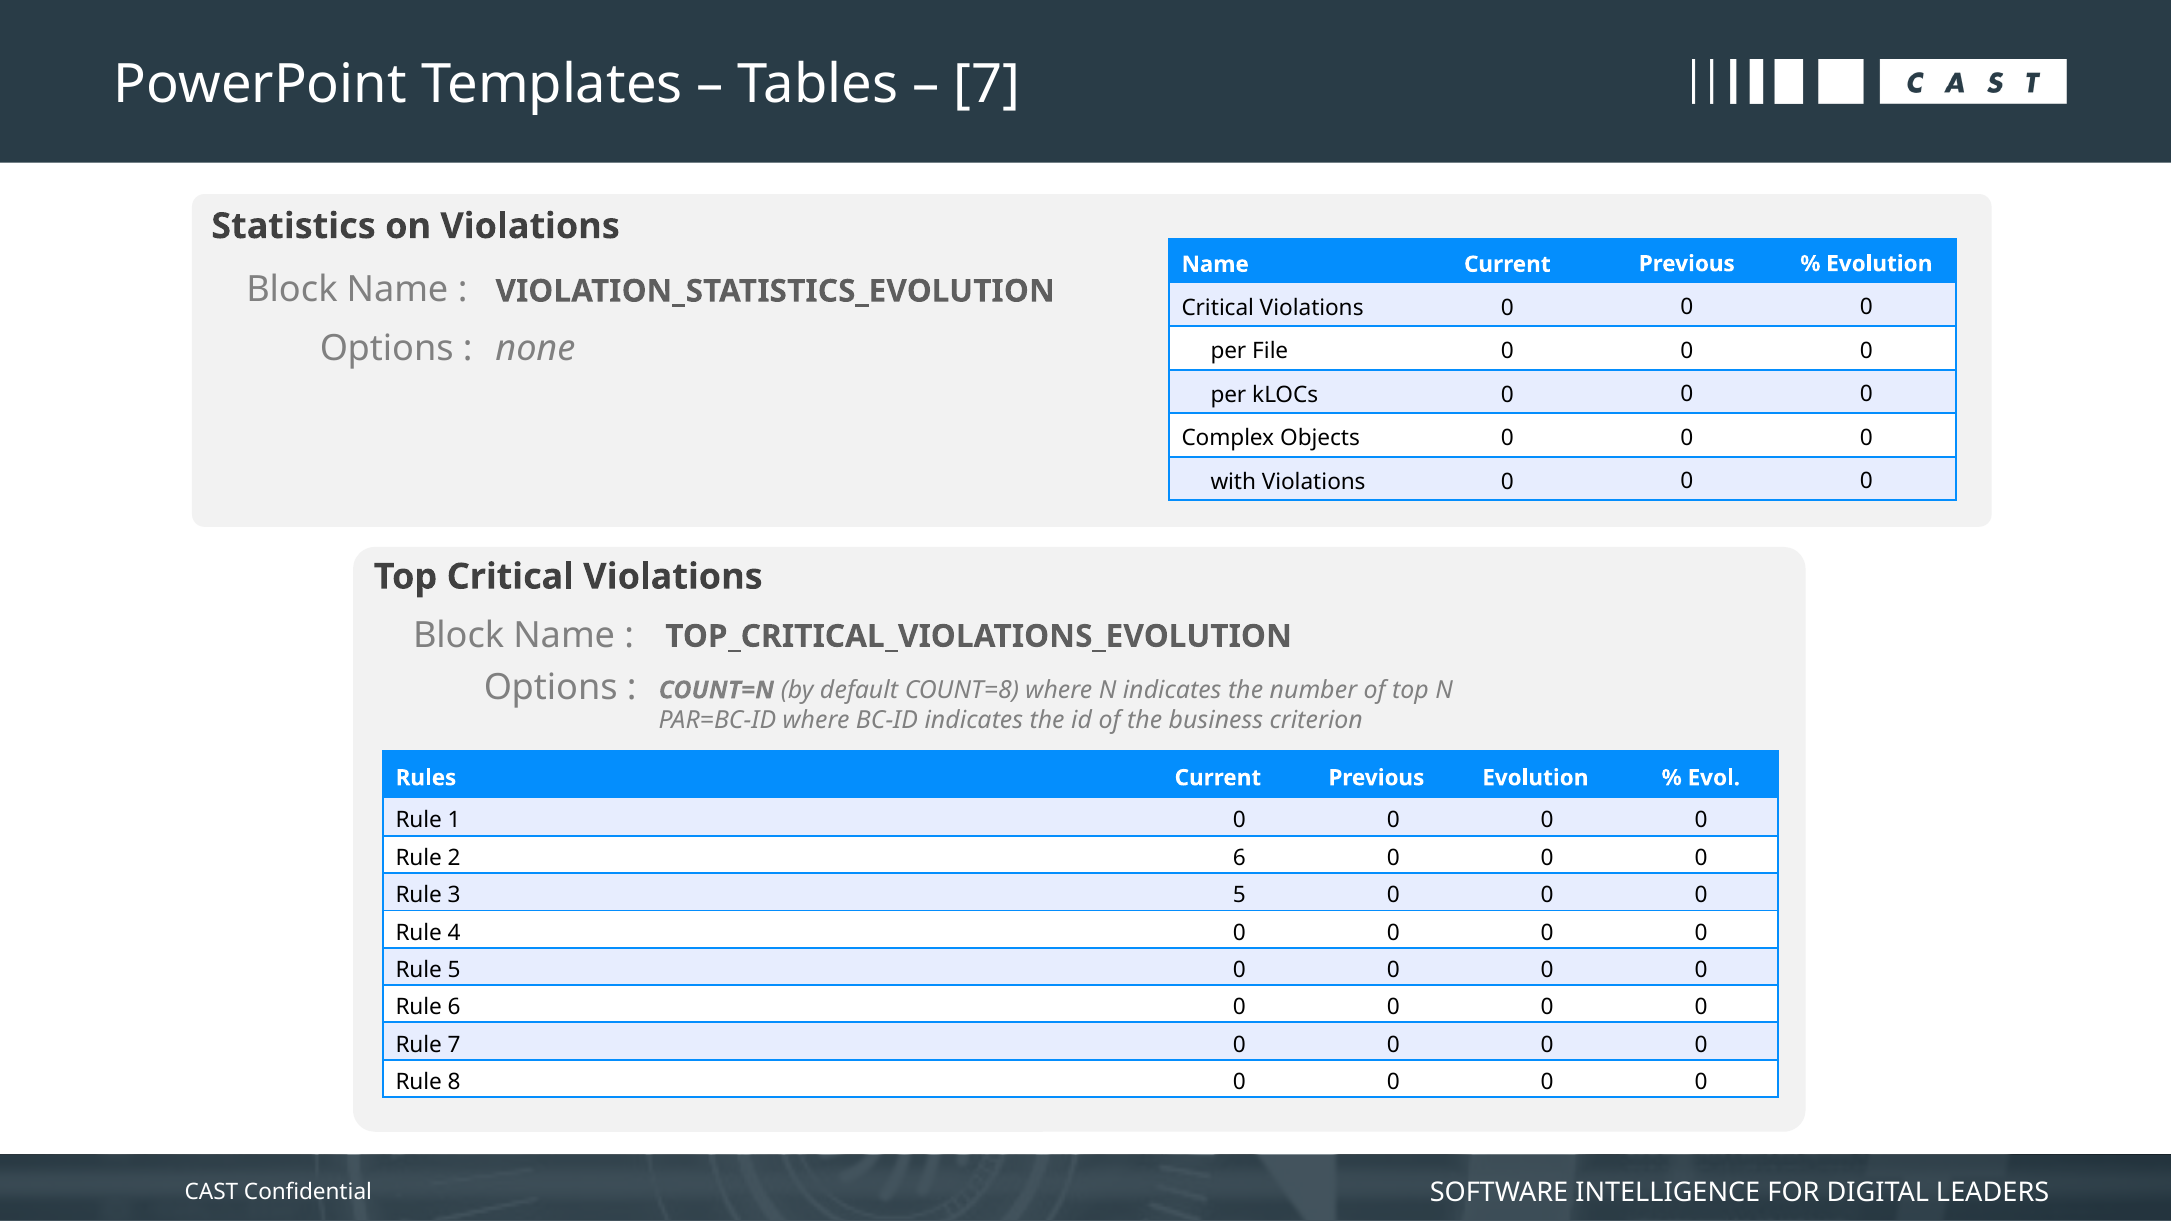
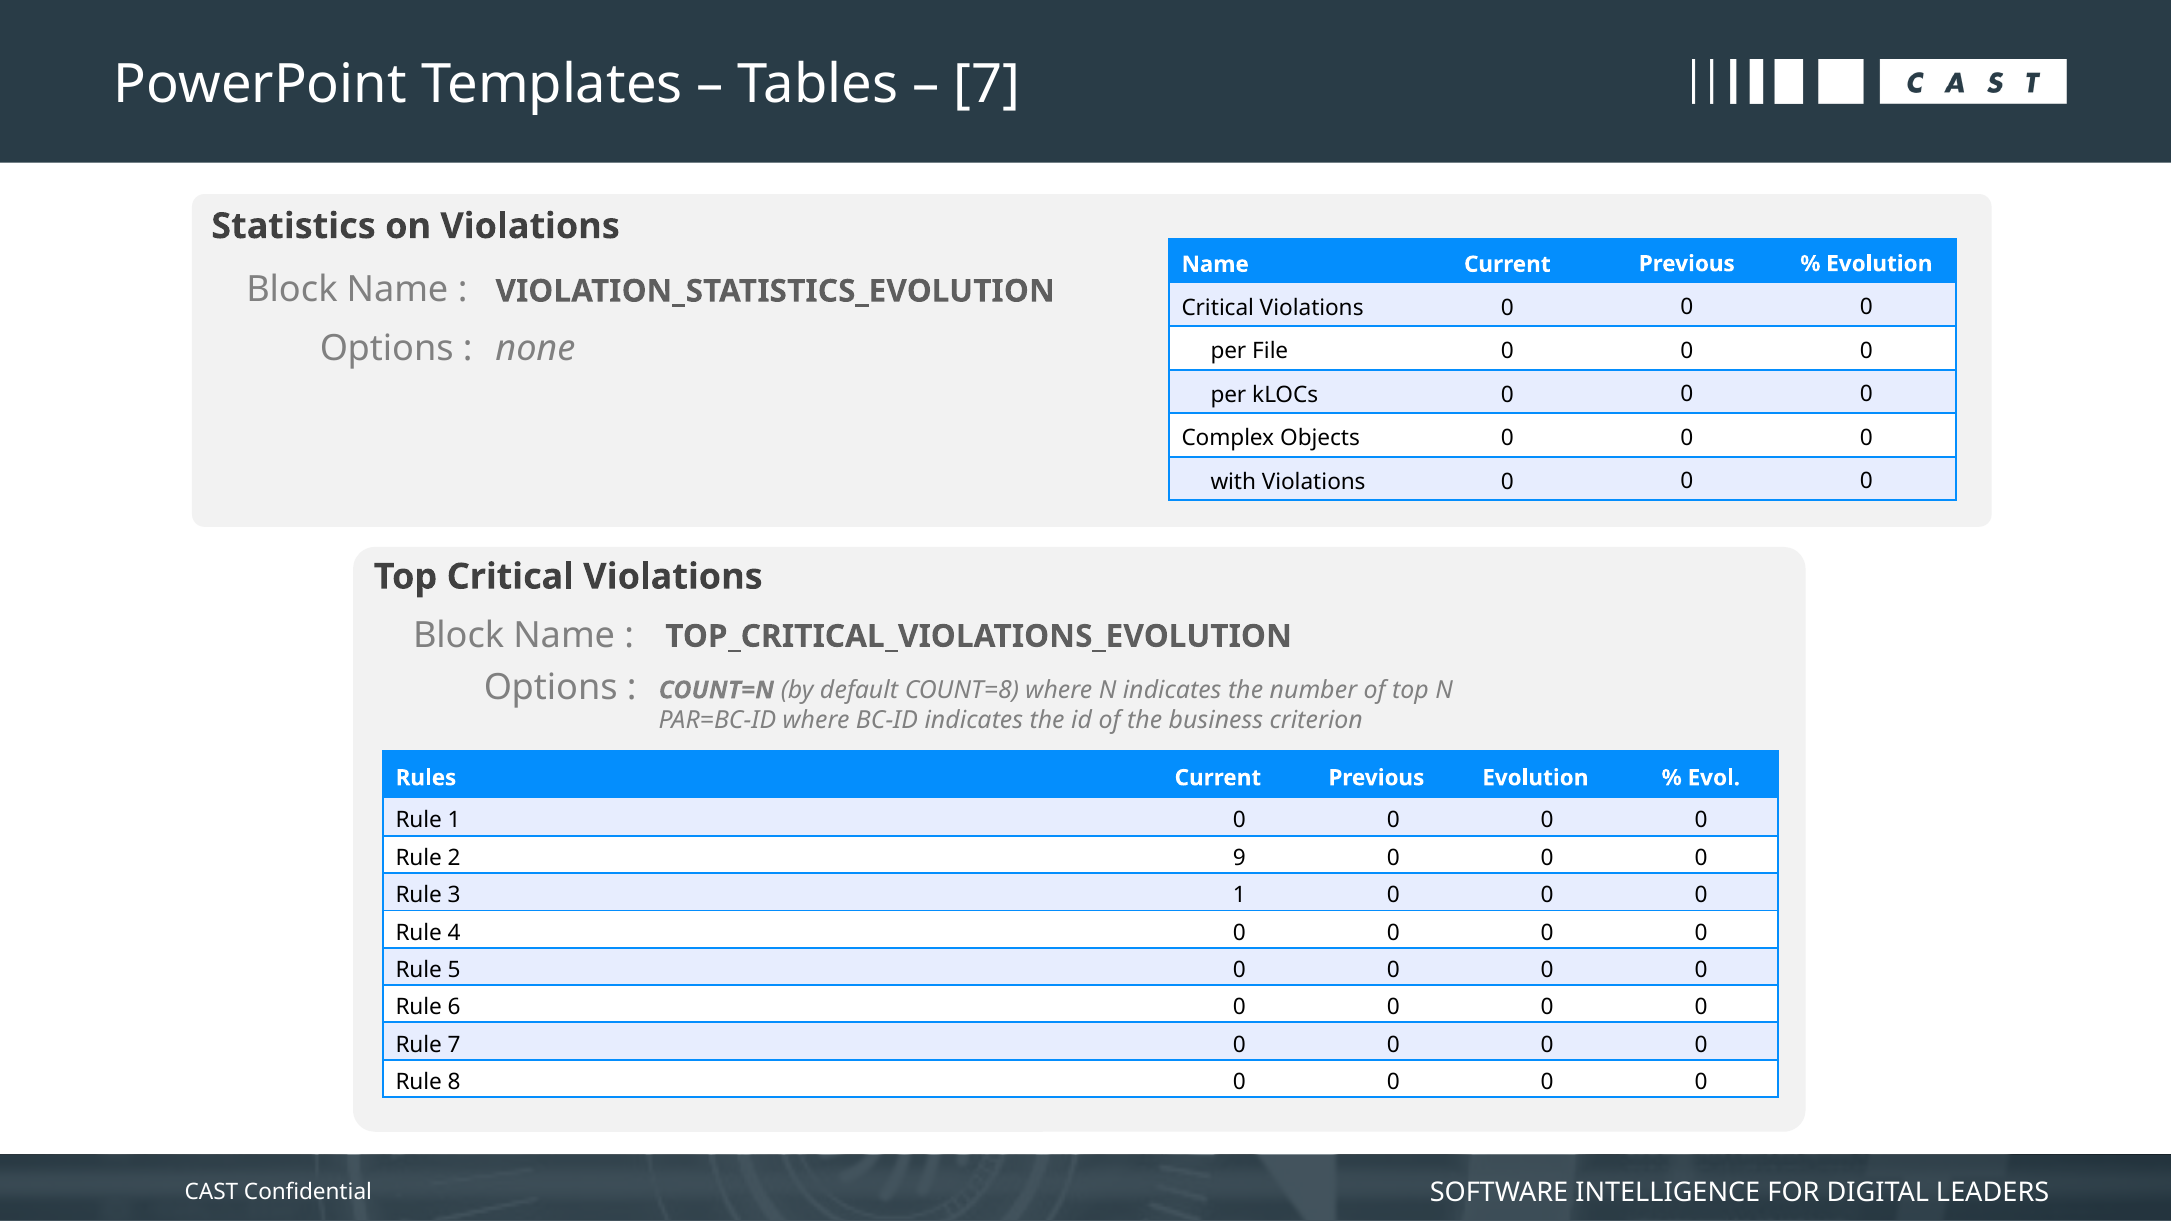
2 6: 6 -> 9 (1239, 858)
3 5: 5 -> 1 (1239, 896)
